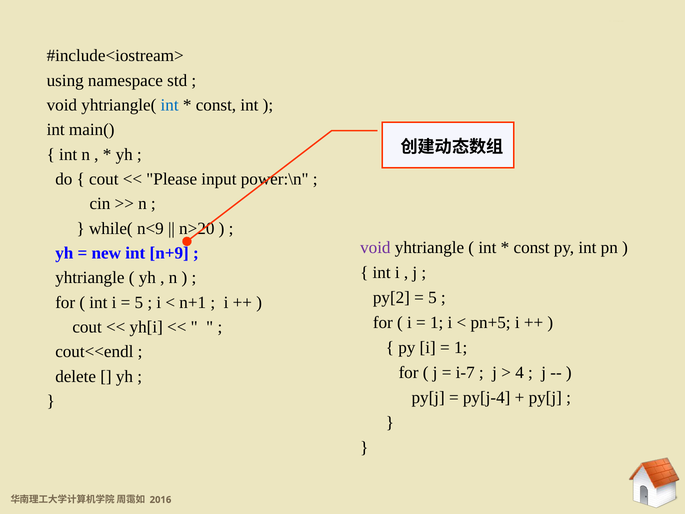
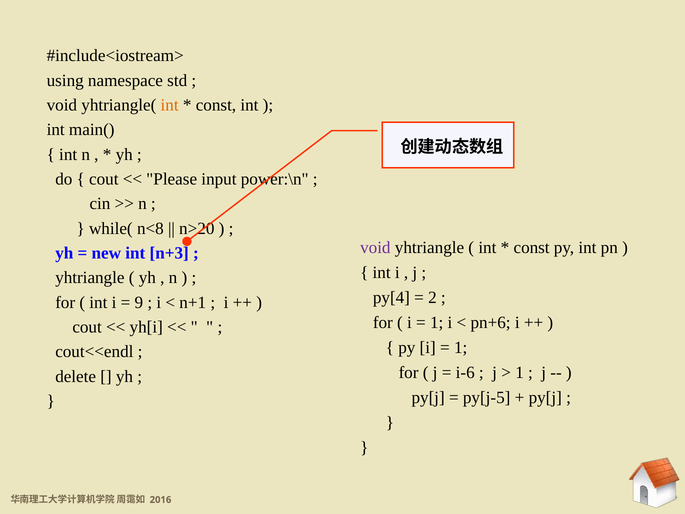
int colour: blue -> orange (170, 105)
n<9: n<9 -> n<8 (150, 228)
n+9: n+9 -> n+3 (169, 253)
py[2: py[2 -> py[4 (391, 297)
5: 5 -> 2 (432, 297)
5: 5 -> 9 (139, 302)
pn+5: pn+5 -> pn+6 (491, 322)
i-7: i-7 -> i-6 (465, 372)
4: 4 -> 1 (520, 372)
py[j-4: py[j-4 -> py[j-5 (487, 397)
